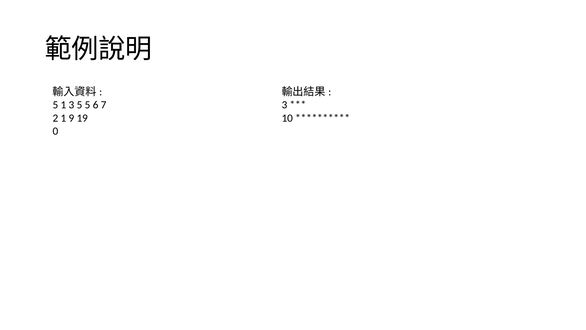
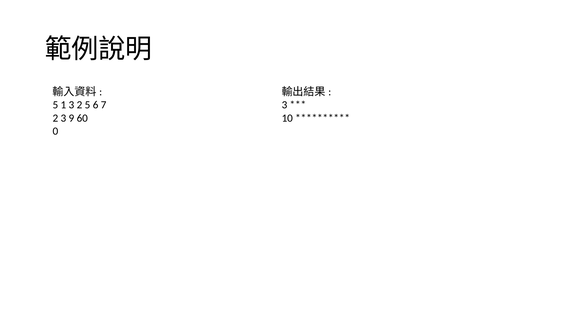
3 5: 5 -> 2 (79, 105)
2 1: 1 -> 3 (63, 118)
19: 19 -> 60 (82, 118)
